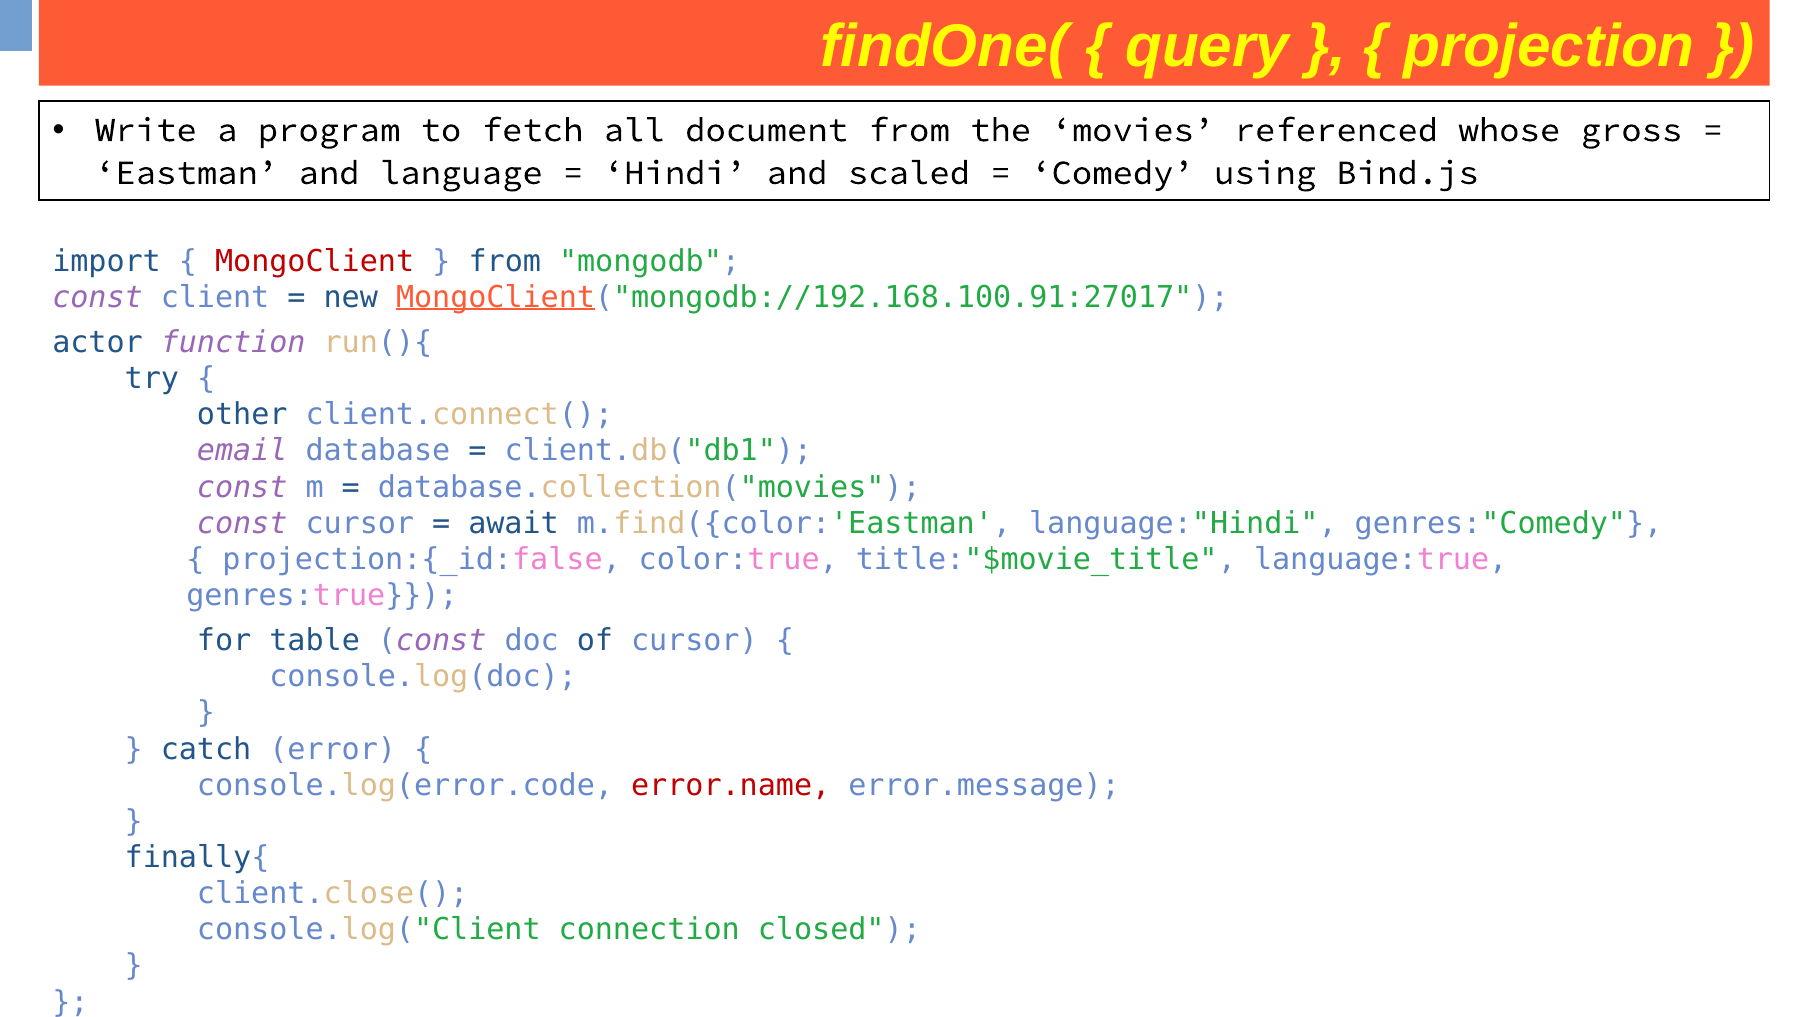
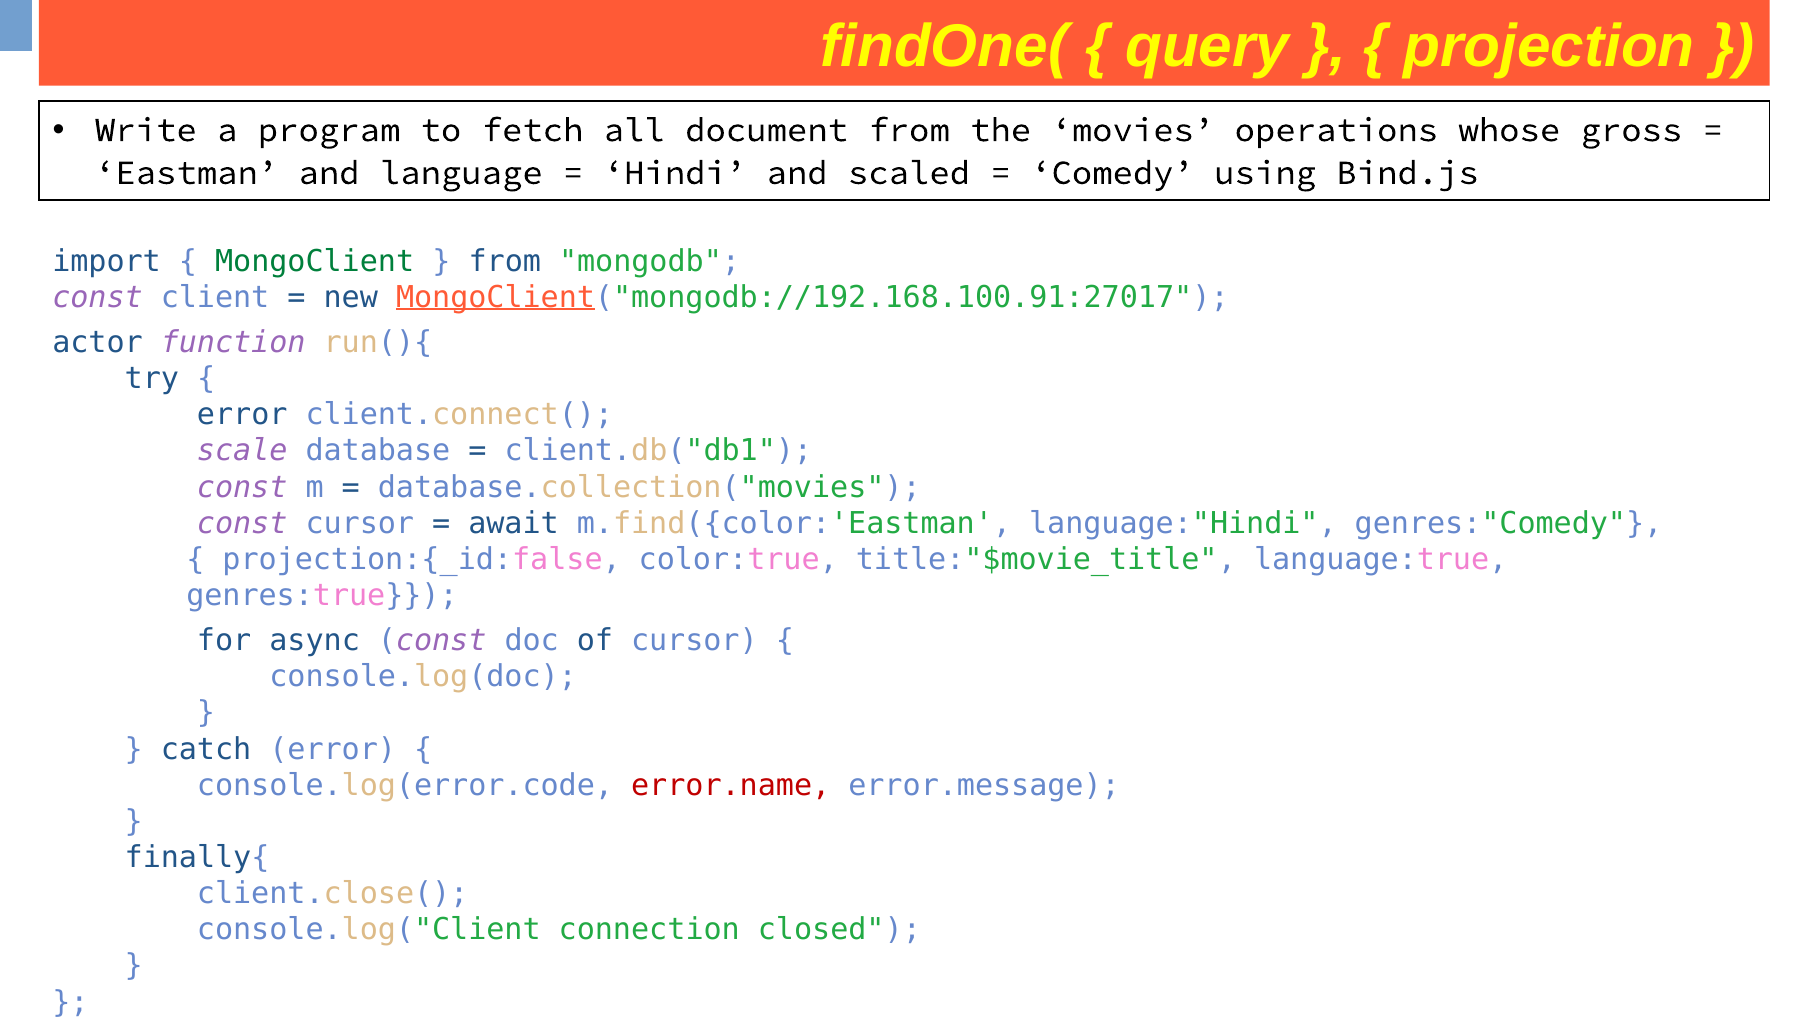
referenced: referenced -> operations (1336, 130)
MongoClient colour: red -> green (315, 261)
other: other -> error (242, 415)
email: email -> scale (242, 451)
table: table -> async (315, 641)
